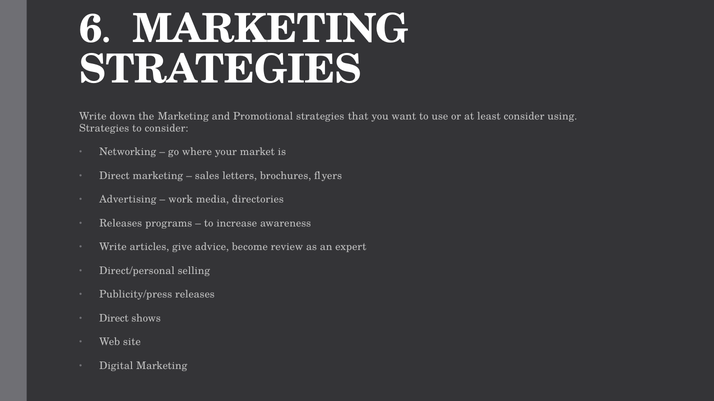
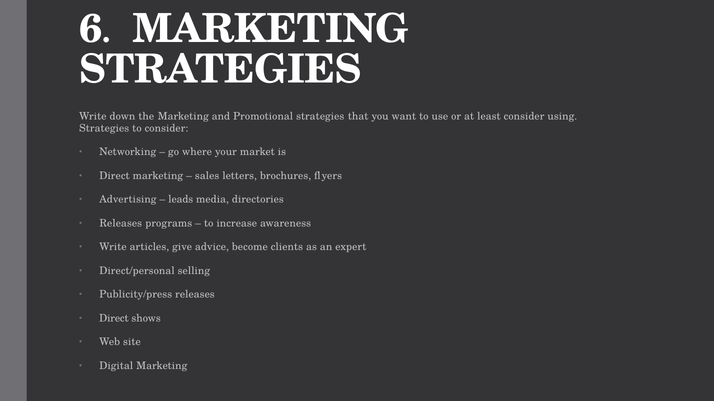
work: work -> leads (181, 200)
review: review -> clients (287, 247)
